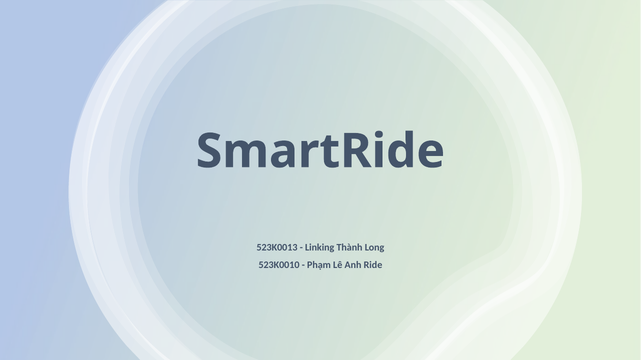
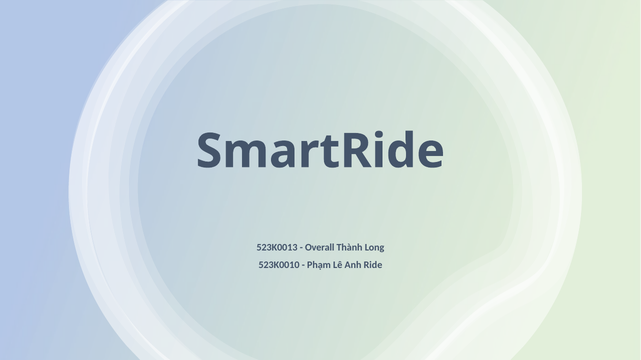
Linking: Linking -> Overall (320, 248)
